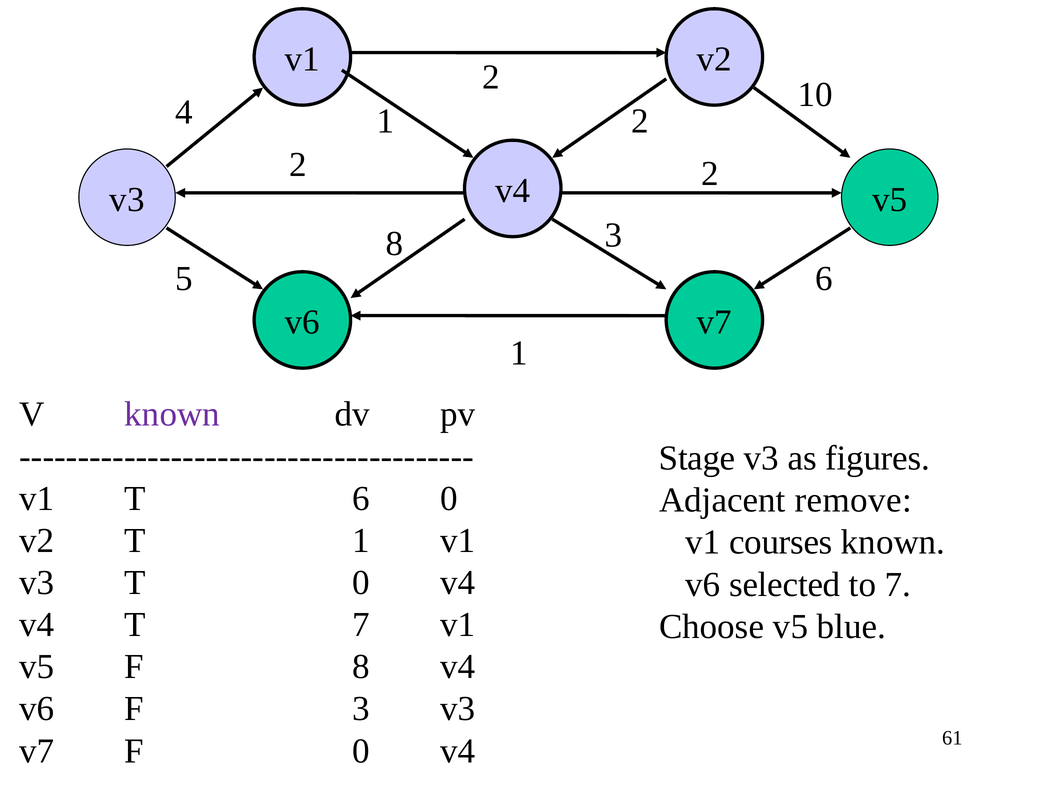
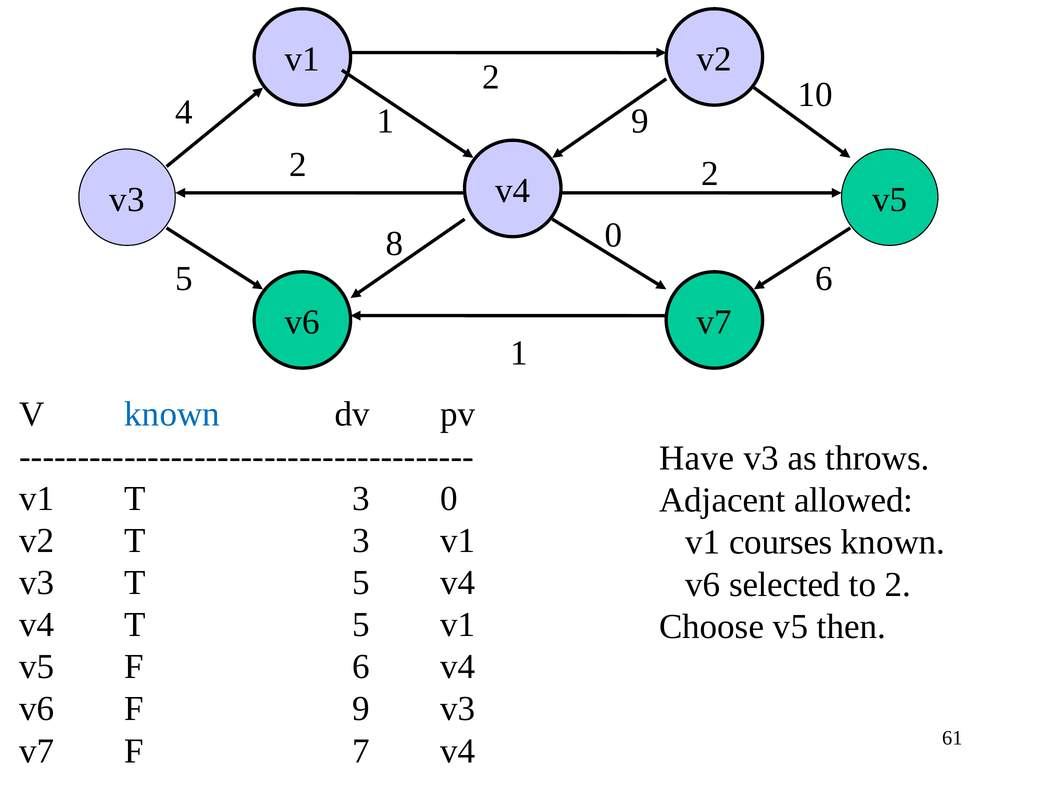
1 2: 2 -> 9 (640, 121)
8 3: 3 -> 0 (614, 235)
known colour: purple -> blue (172, 414)
Stage: Stage -> Have (697, 458)
figures: figures -> throws (878, 458)
v1 T 6: 6 -> 3 (361, 499)
remove: remove -> allowed (854, 500)
v2 T 1: 1 -> 3 (361, 541)
v3 T 0: 0 -> 5 (361, 583)
to 7: 7 -> 2 (898, 584)
v4 T 7: 7 -> 5 (361, 625)
blue: blue -> then (851, 627)
F 8: 8 -> 6 (361, 667)
F 3: 3 -> 9 (361, 709)
F 0: 0 -> 7 (361, 751)
